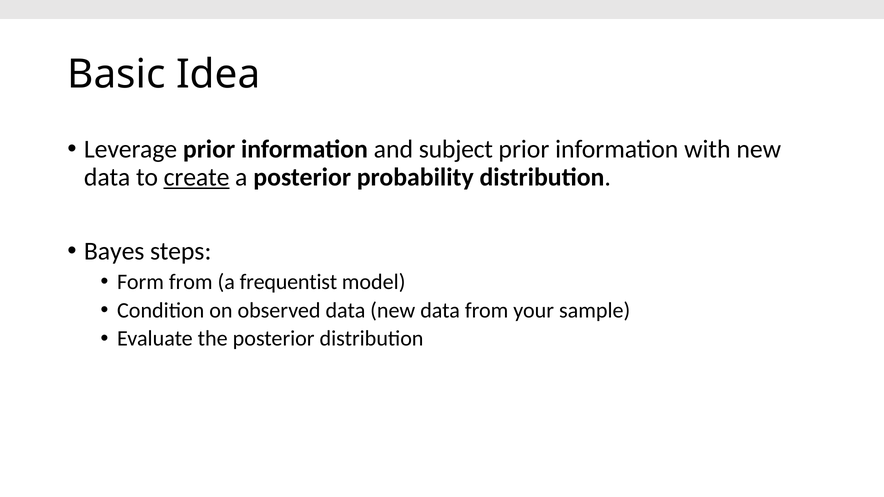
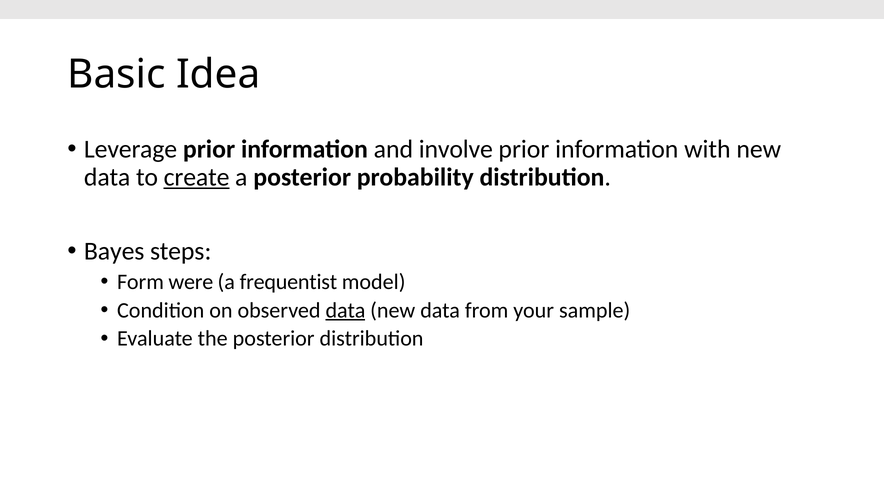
subject: subject -> involve (456, 149)
Form from: from -> were (191, 282)
data underline: none -> present (345, 310)
